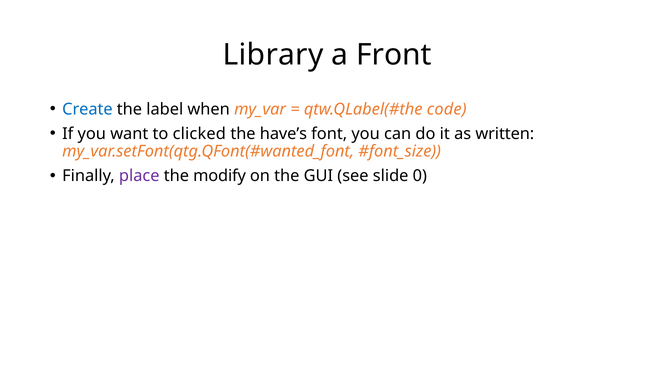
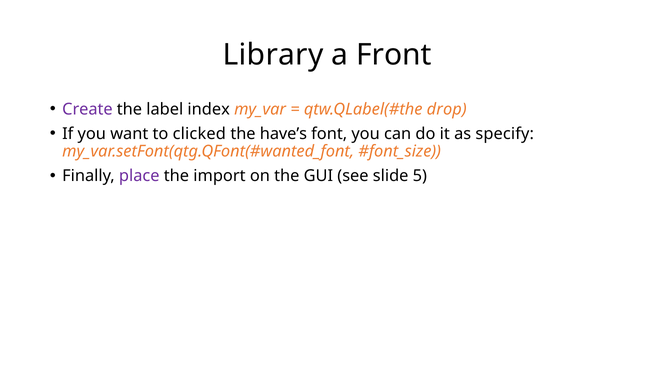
Create colour: blue -> purple (87, 109)
when: when -> index (209, 109)
code: code -> drop (447, 109)
written: written -> specify (505, 134)
modify: modify -> import (219, 176)
0: 0 -> 5 (420, 176)
